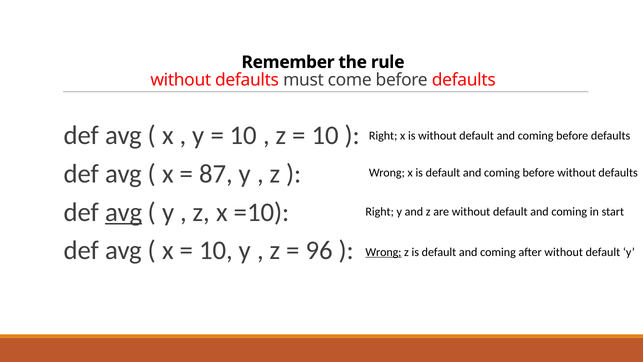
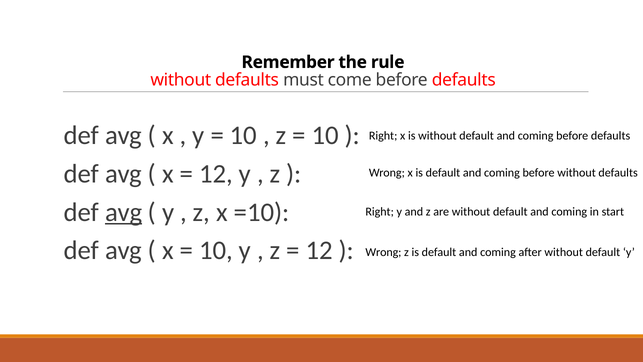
87: 87 -> 12 (216, 174)
96: 96 -> 12 (319, 250)
Wrong underline: present -> none (383, 252)
